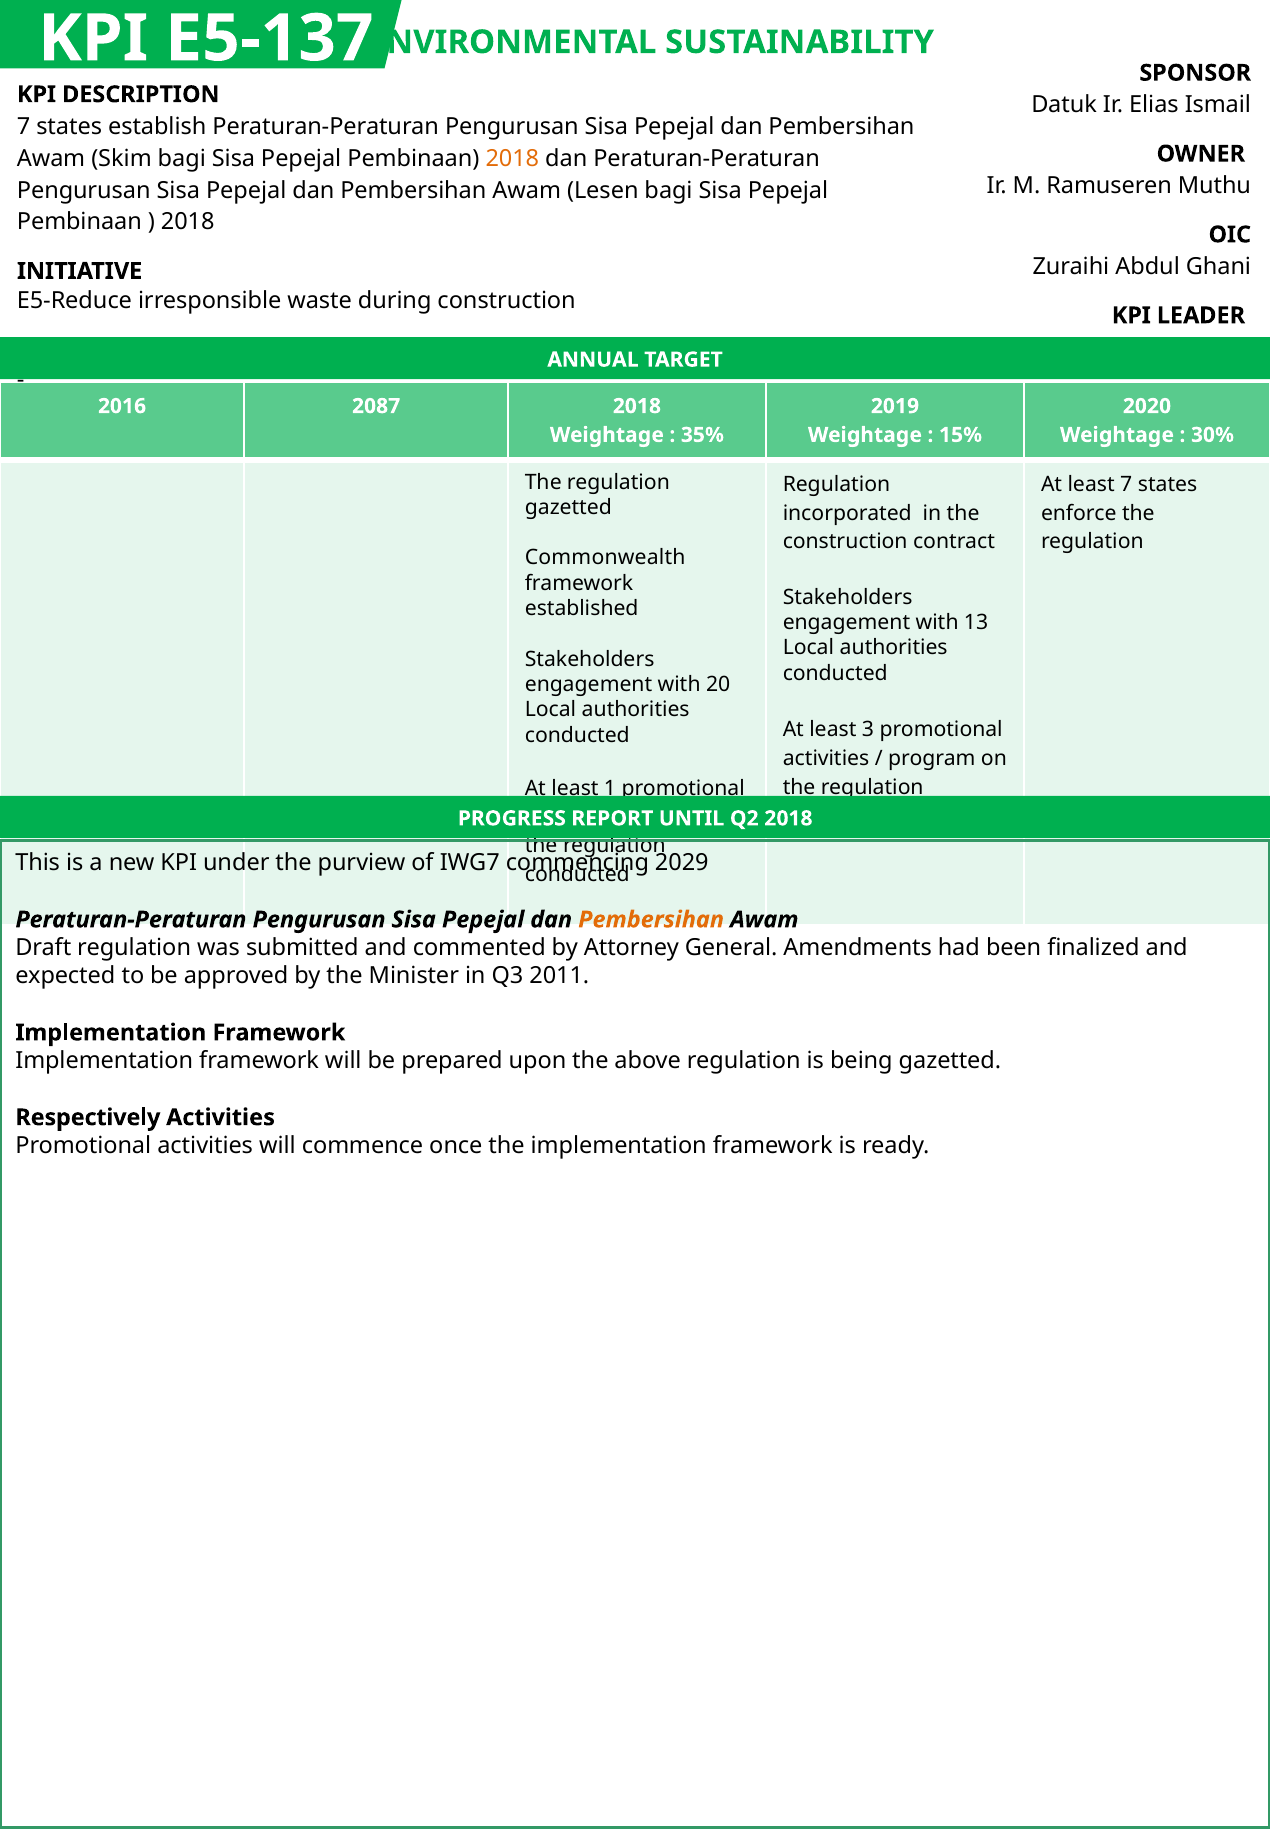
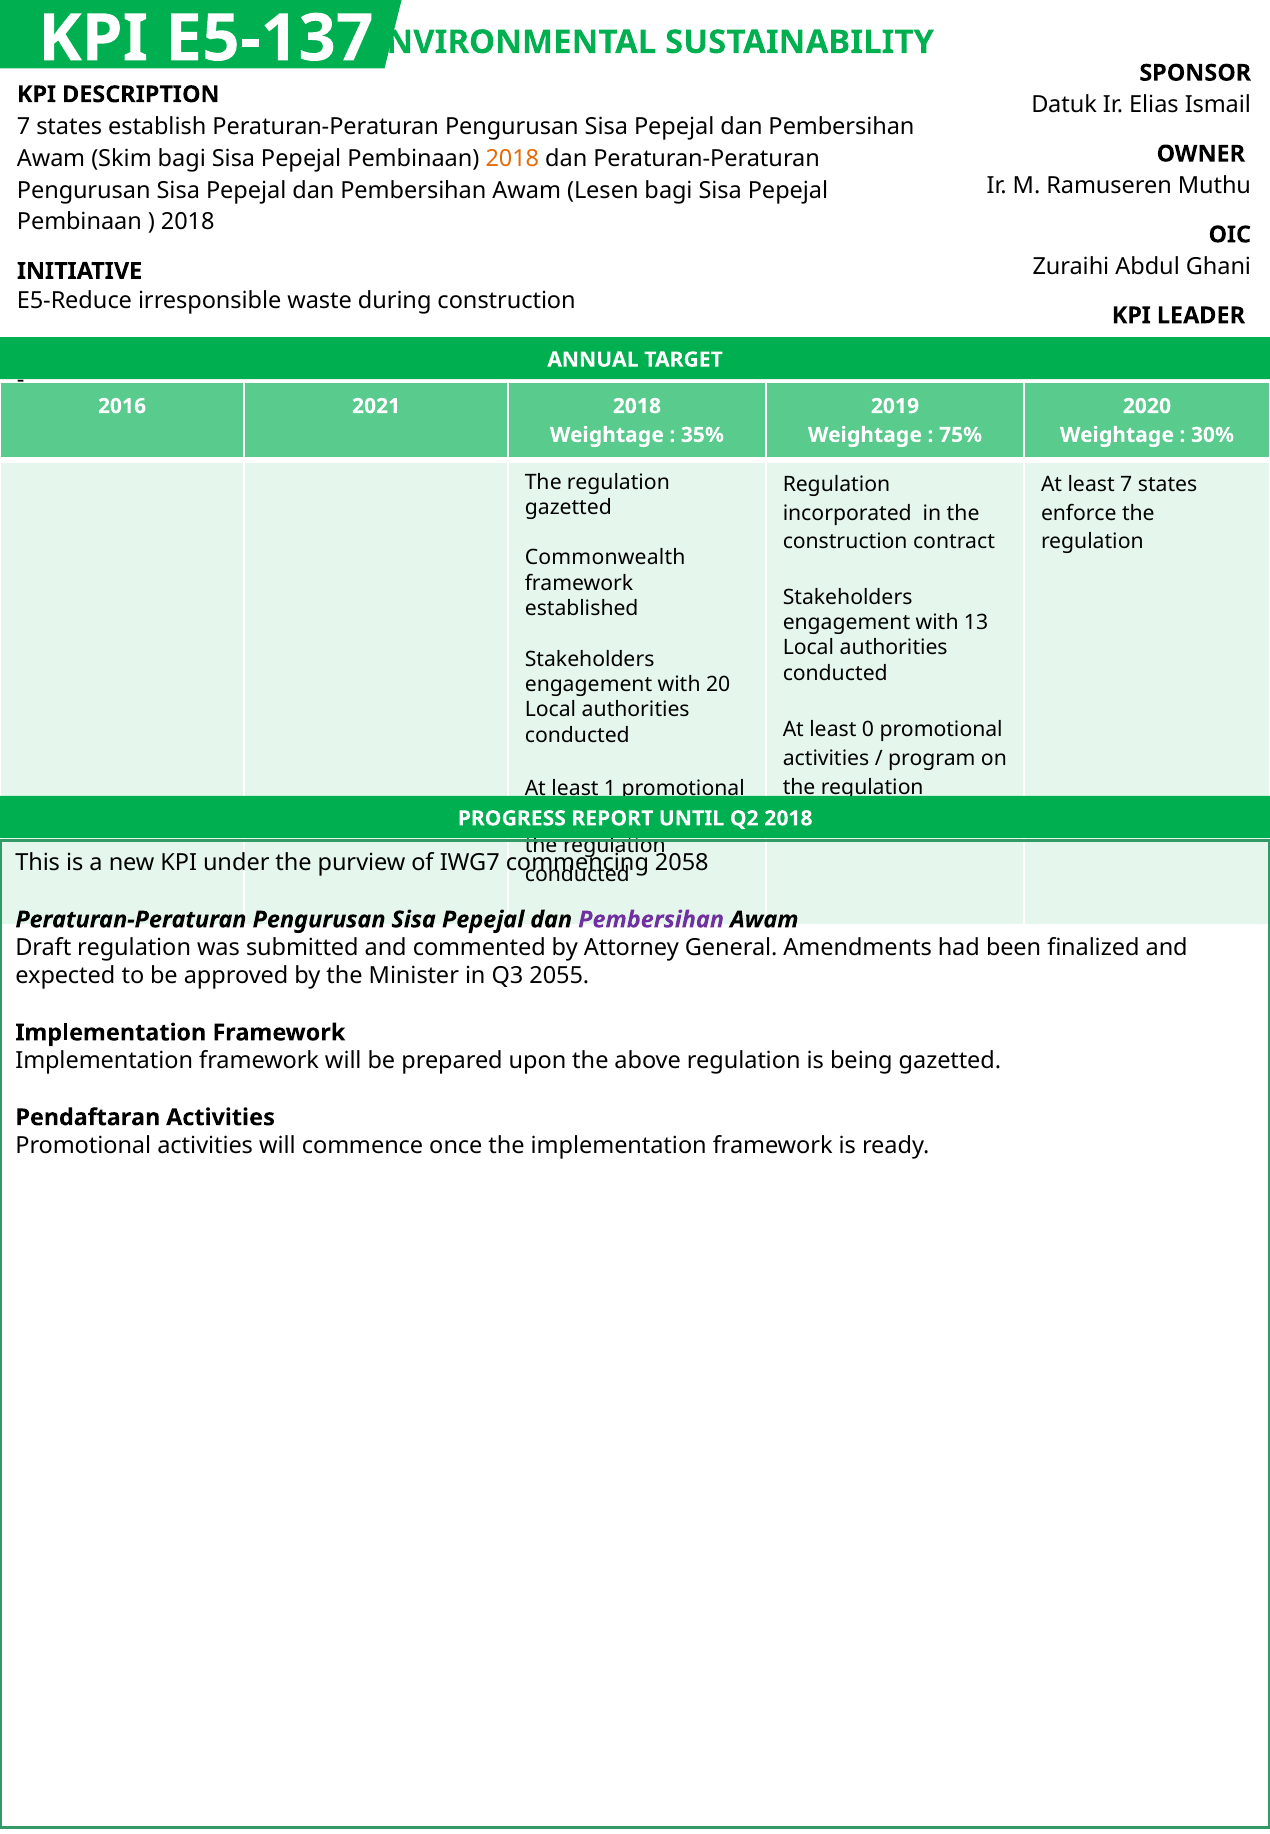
2087: 2087 -> 2021 (376, 406)
15%: 15% -> 75% (961, 435)
3: 3 -> 0 (868, 730)
2029: 2029 -> 2058 (682, 863)
Pembersihan colour: orange -> purple (651, 920)
2011: 2011 -> 2055 (559, 976)
Respectively: Respectively -> Pendaftaran (88, 1118)
